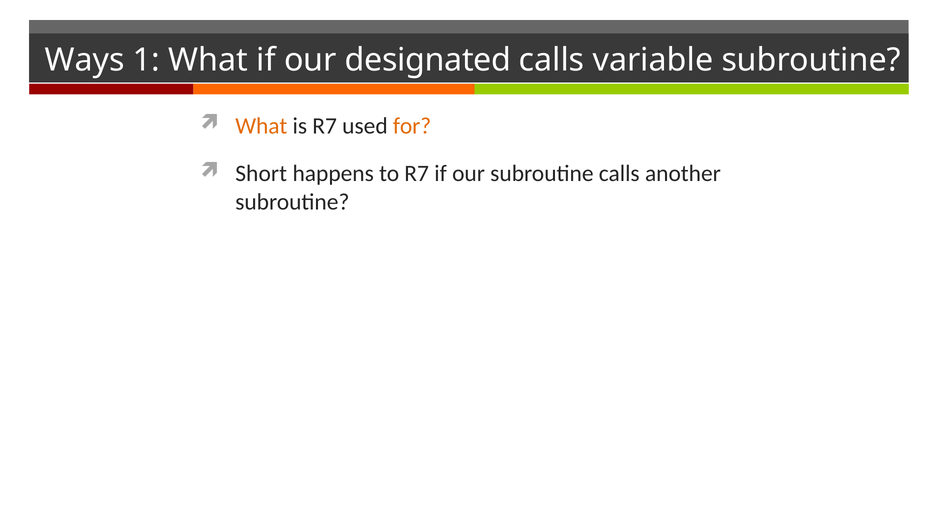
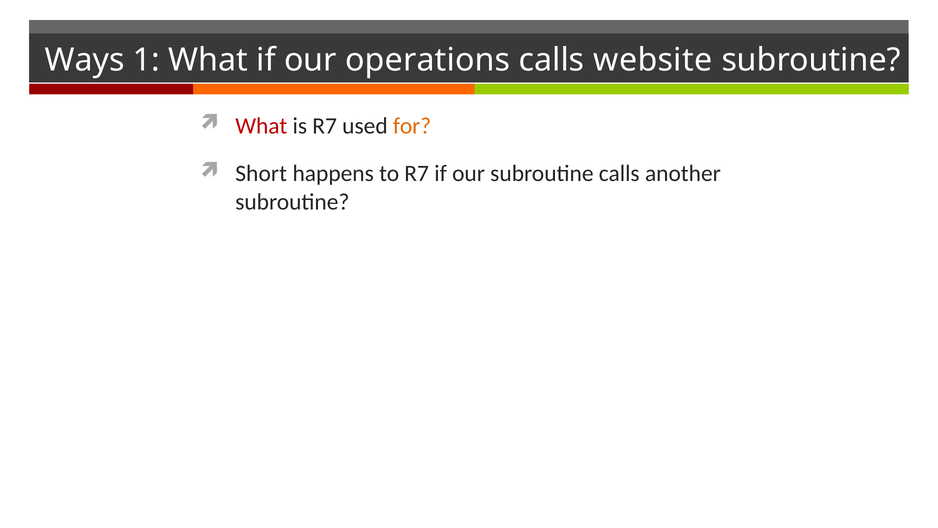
designated: designated -> operations (428, 60)
variable: variable -> website (653, 60)
What colour: orange -> red (261, 126)
